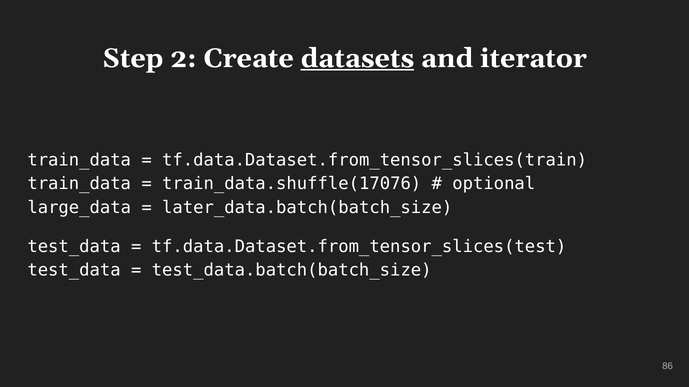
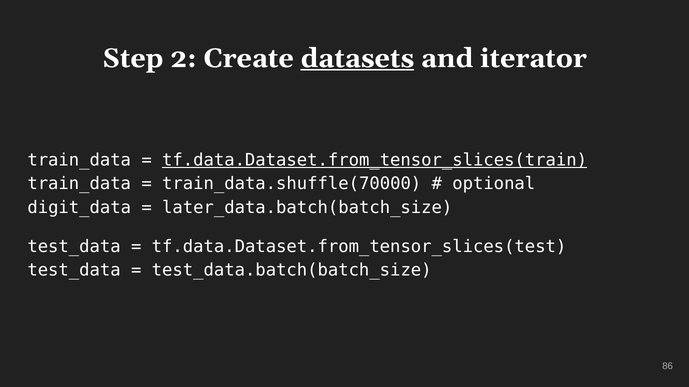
tf.data.Dataset.from_tensor_slices(train underline: none -> present (375, 160)
train_data.shuffle(17076: train_data.shuffle(17076 -> train_data.shuffle(70000 (292, 184)
large_data: large_data -> digit_data (79, 208)
